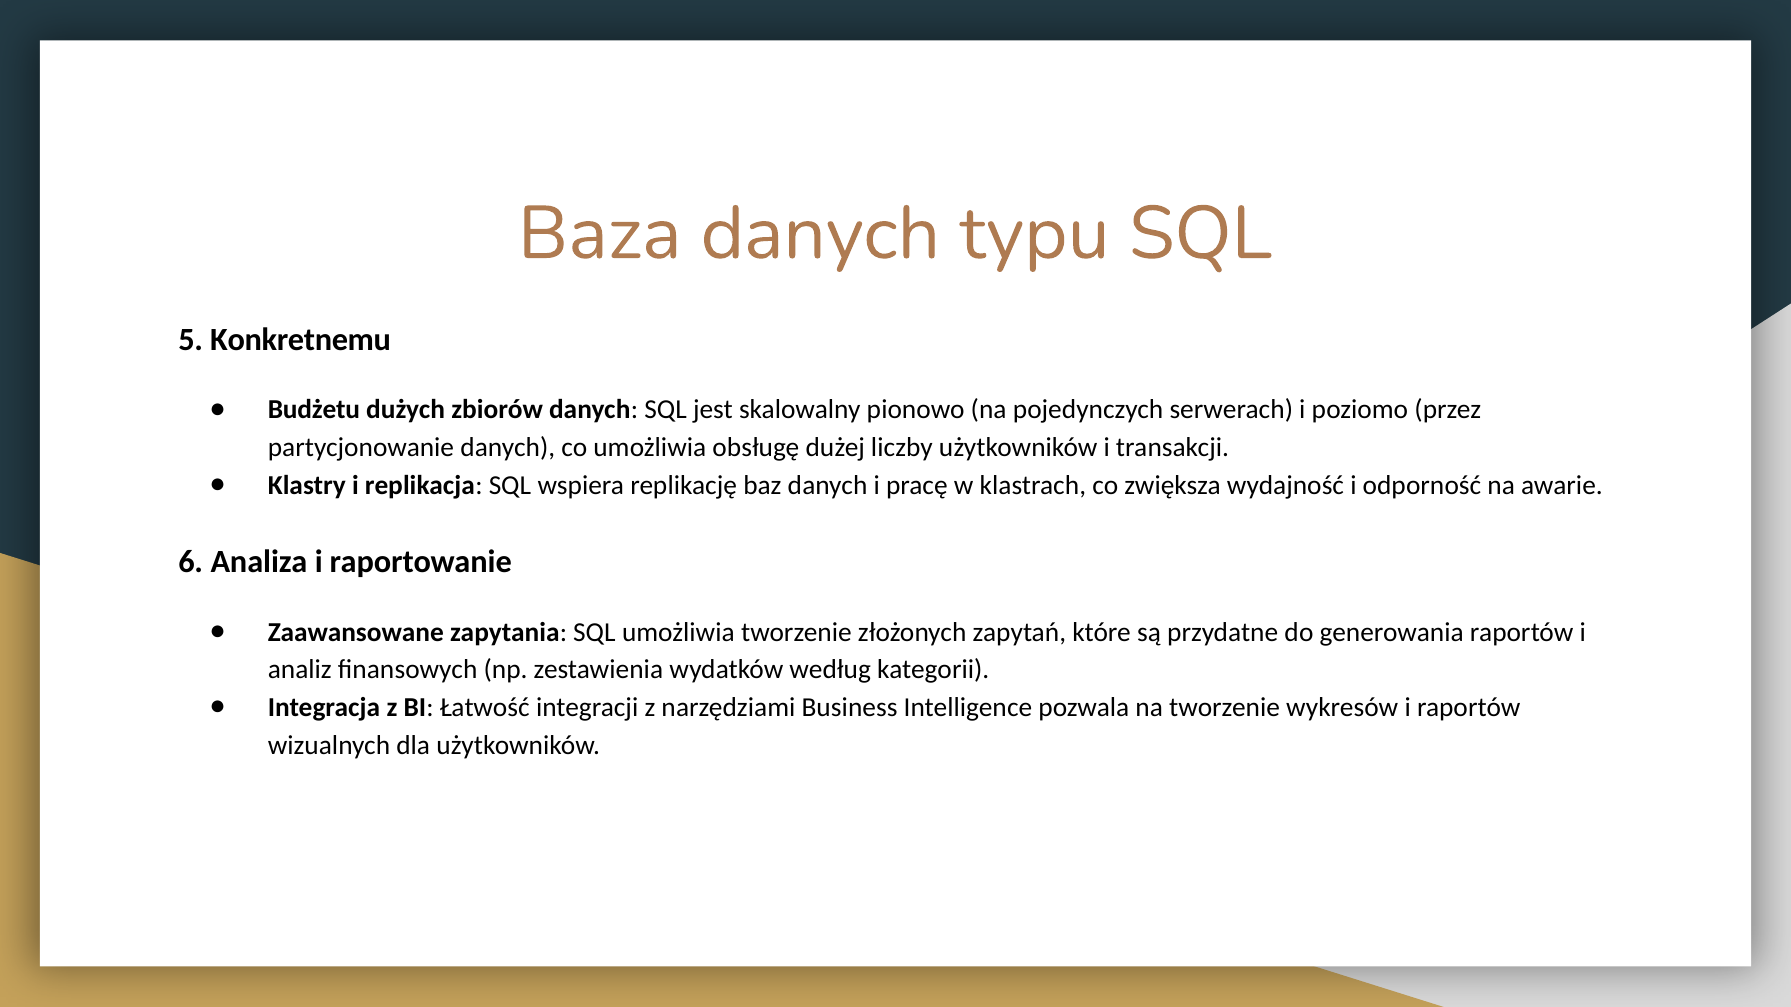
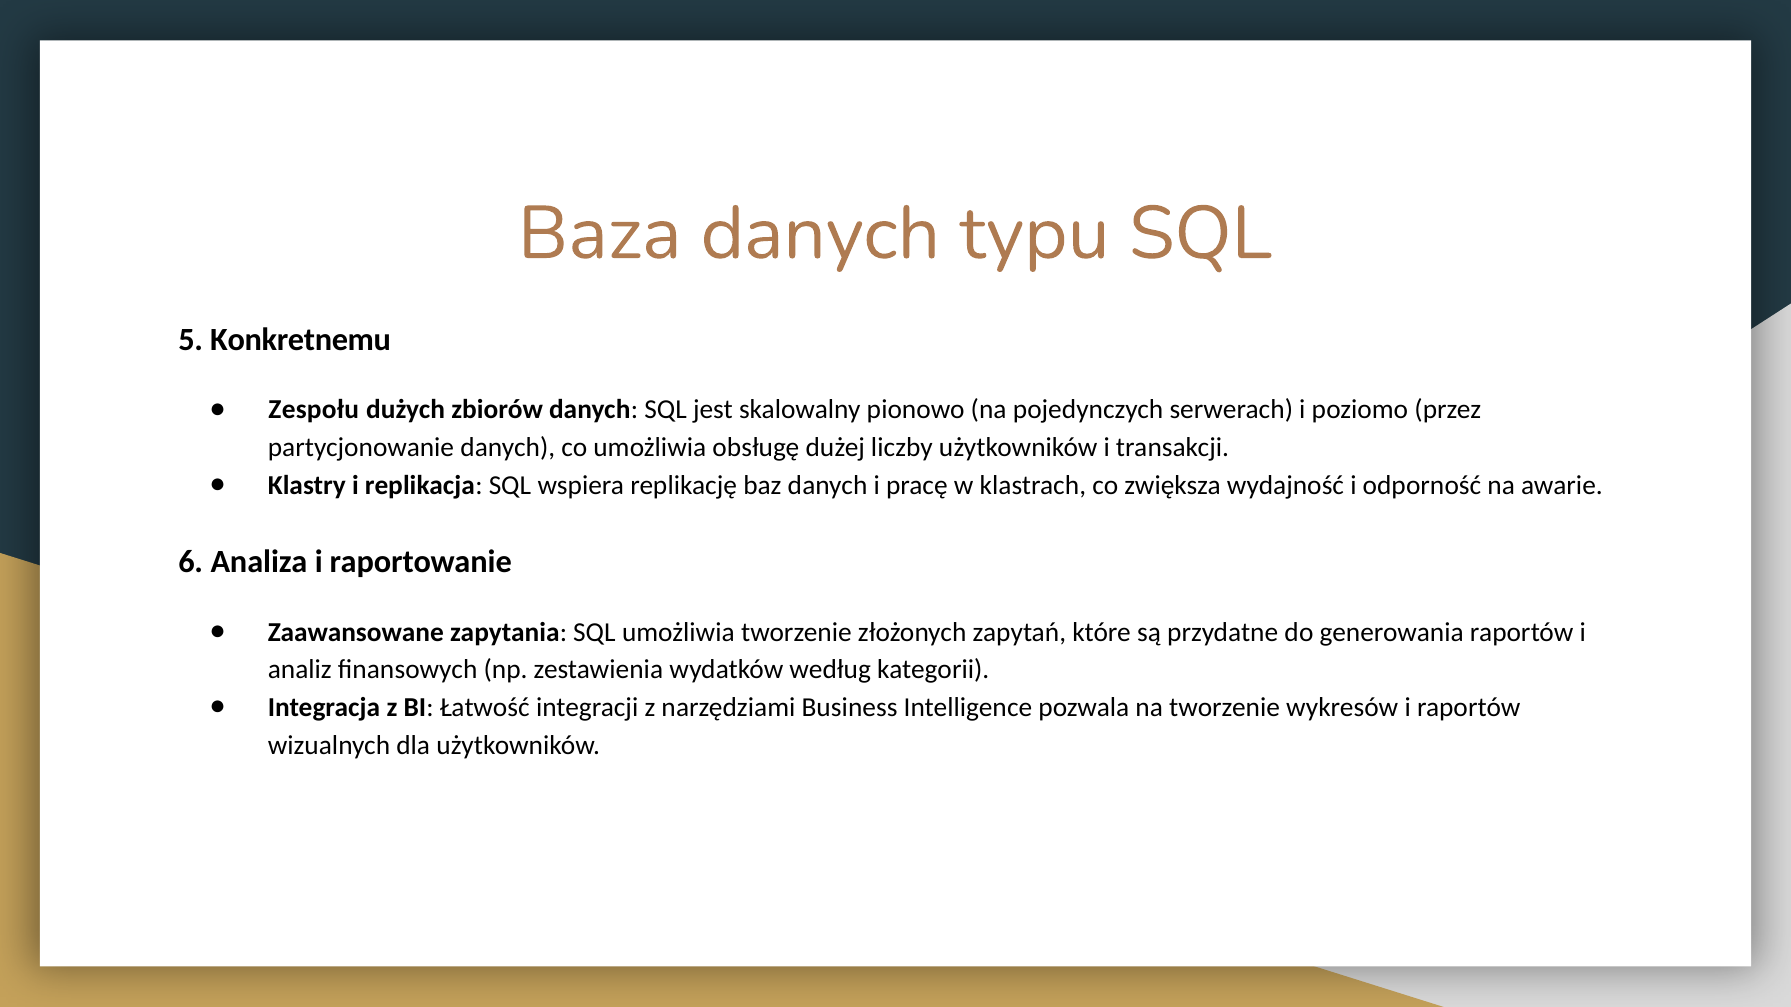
Budżetu: Budżetu -> Zespołu (314, 410)
